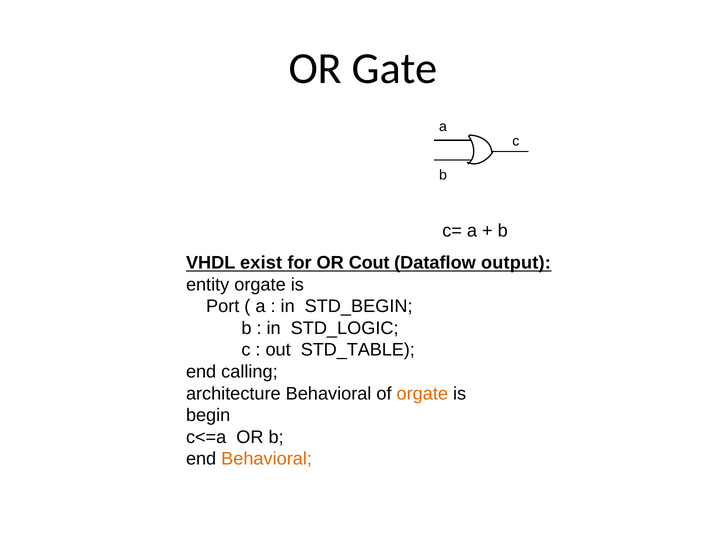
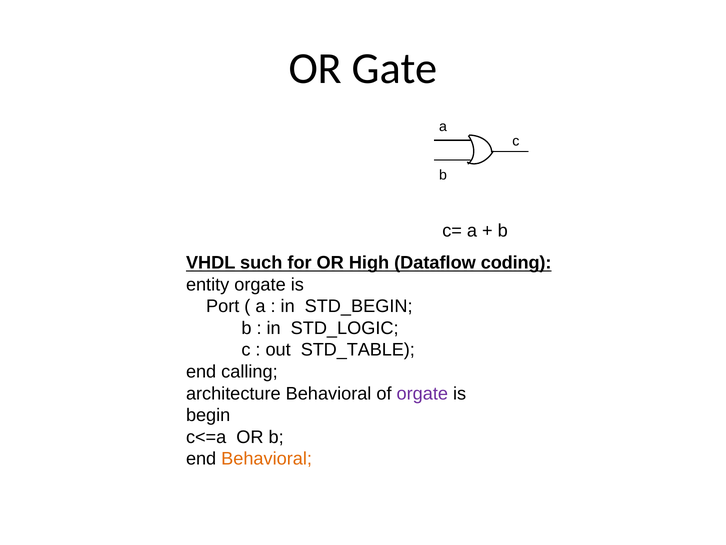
exist: exist -> such (261, 263)
Cout: Cout -> High (369, 263)
output: output -> coding (516, 263)
orgate colour: orange -> purple (422, 393)
